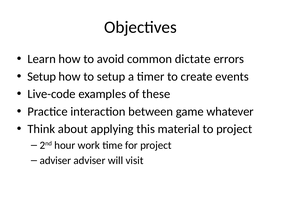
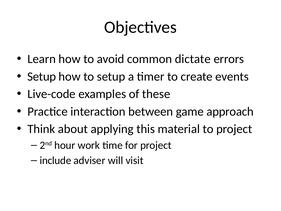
whatever: whatever -> approach (230, 111)
adviser: adviser -> include (55, 160)
